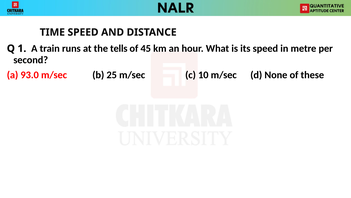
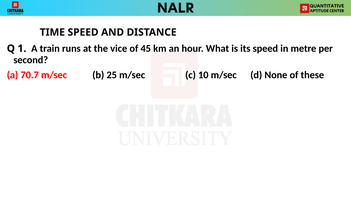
tells: tells -> vice (119, 48)
93.0: 93.0 -> 70.7 (30, 75)
